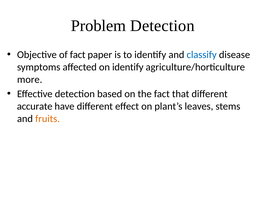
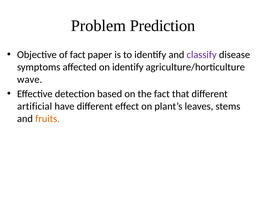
Problem Detection: Detection -> Prediction (163, 26)
classify colour: blue -> purple (202, 55)
more: more -> wave (30, 80)
accurate: accurate -> artificial (35, 107)
